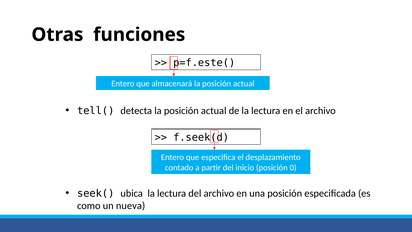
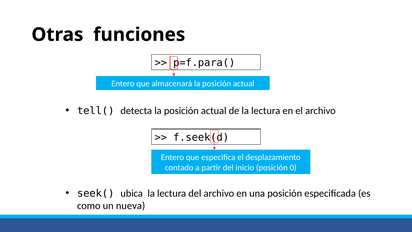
p=f.este(: p=f.este( -> p=f.para( (204, 63)
